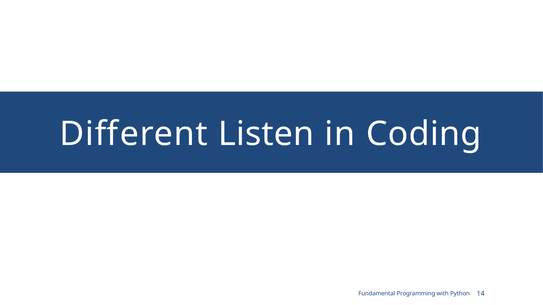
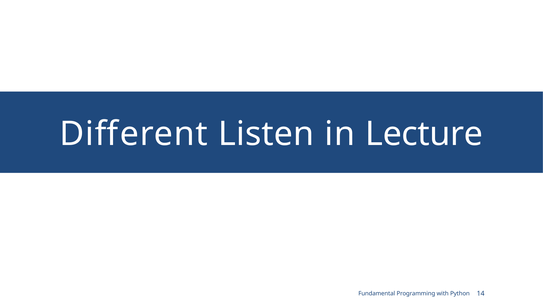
Coding: Coding -> Lecture (424, 134)
